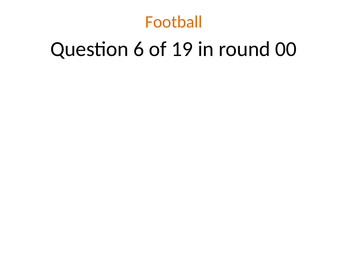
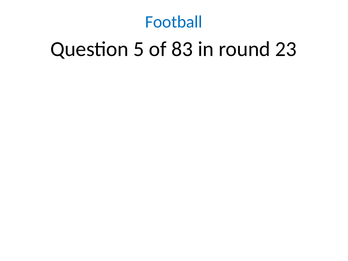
Football colour: orange -> blue (174, 22)
6: 6 -> 5 (139, 49)
19: 19 -> 83 (182, 49)
00: 00 -> 23 (286, 49)
